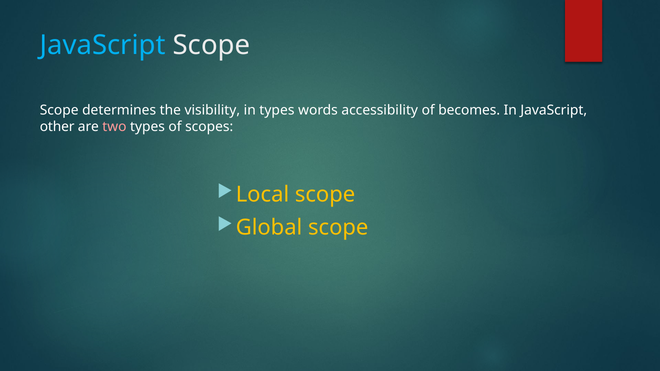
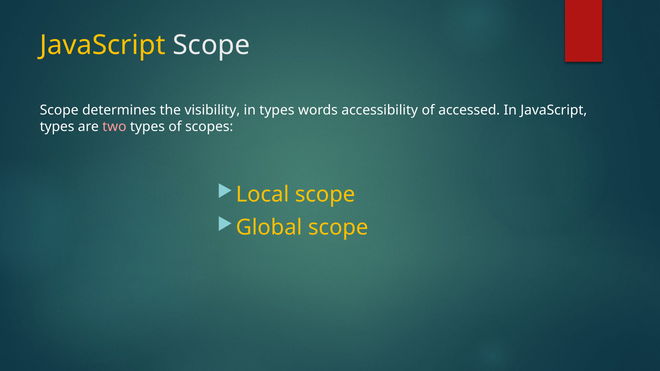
JavaScript colour: light blue -> yellow (103, 45)
becomes: becomes -> accessed (469, 110)
other: other -> types (57, 127)
